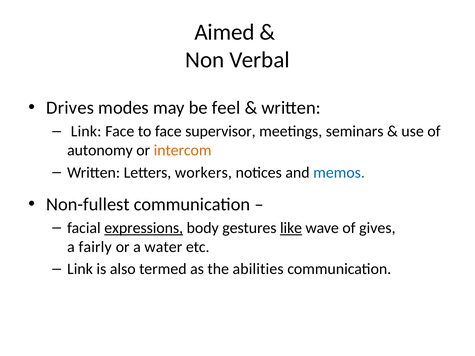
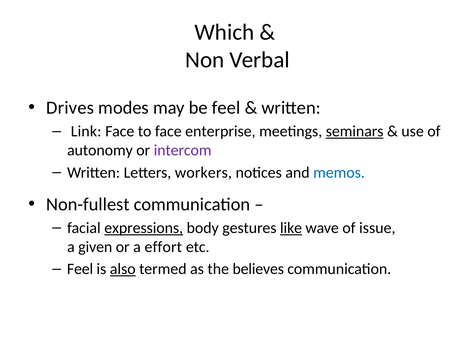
Aimed: Aimed -> Which (224, 32)
supervisor: supervisor -> enterprise (220, 131)
seminars underline: none -> present (355, 131)
intercom colour: orange -> purple (183, 150)
gives: gives -> issue (377, 228)
fairly: fairly -> given (95, 247)
water: water -> effort (163, 247)
Link: Link -> Feel (80, 269)
also underline: none -> present (123, 269)
abilities: abilities -> believes (258, 269)
